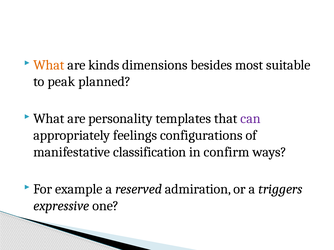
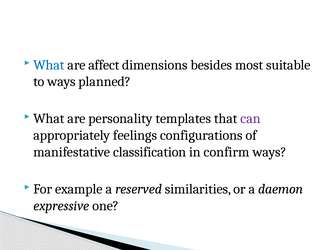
What colour: orange -> blue (49, 65)
kinds: kinds -> affect (104, 65)
to peak: peak -> ways (62, 82)
admiration: admiration -> similarities (198, 189)
triggers: triggers -> daemon (281, 189)
